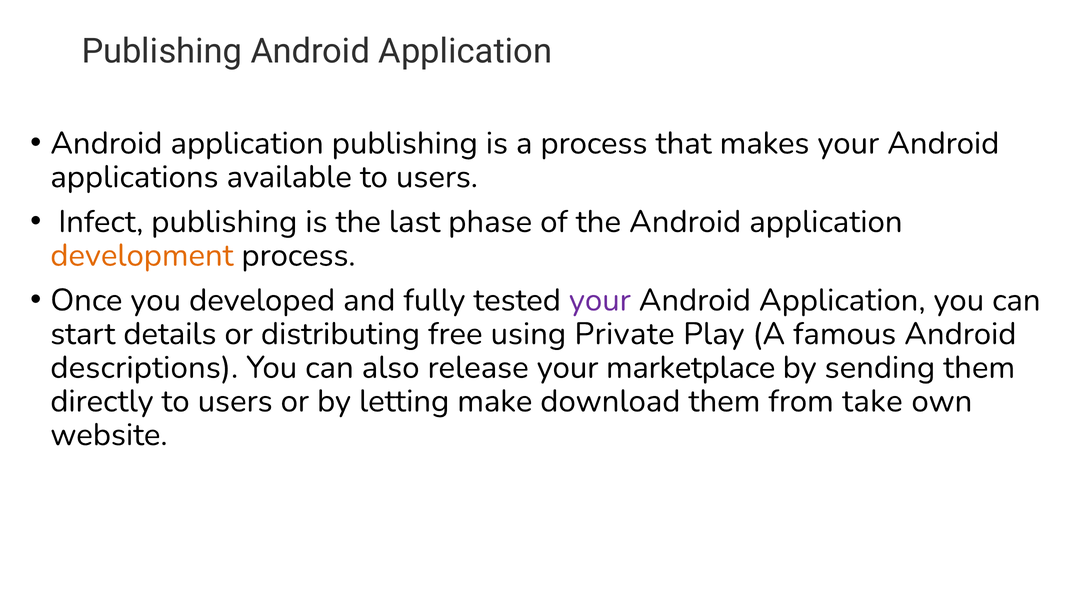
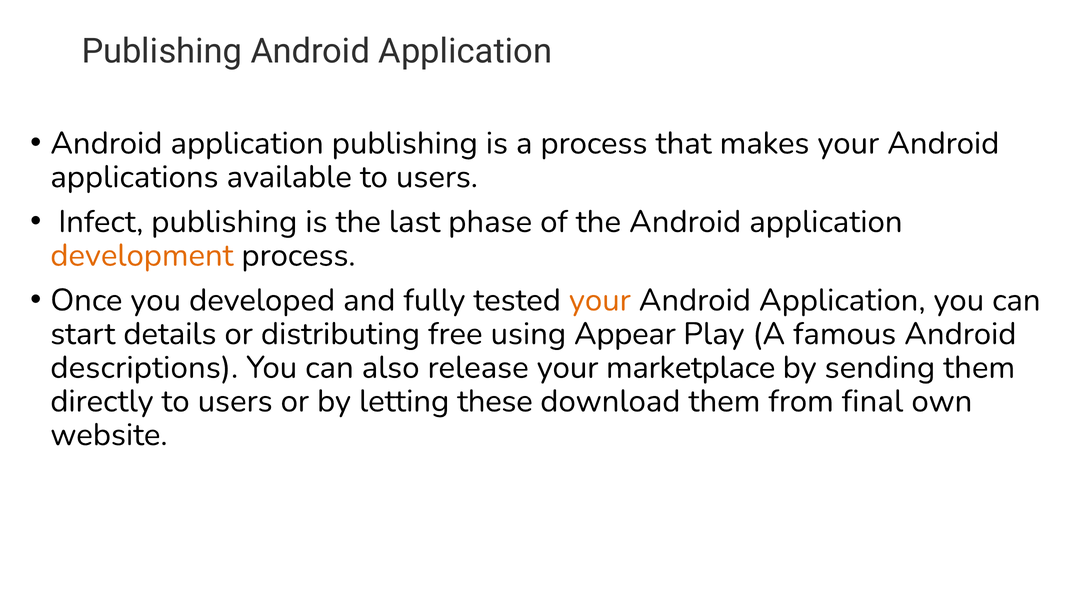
your colour: purple -> orange (600, 300)
Private: Private -> Appear (625, 334)
make: make -> these (495, 401)
take: take -> final (873, 401)
